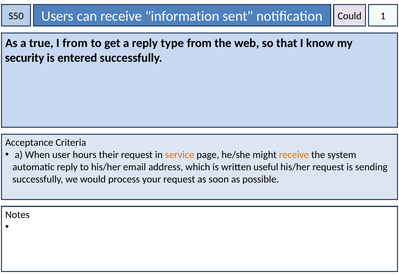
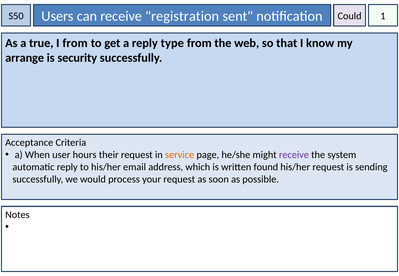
information: information -> registration (182, 16)
security: security -> arrange (25, 58)
entered: entered -> security (77, 58)
receive colour: orange -> purple (294, 155)
useful: useful -> found (266, 167)
